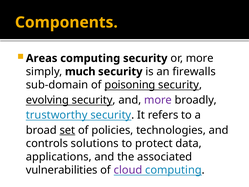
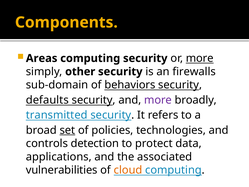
more underline: none -> present (200, 58)
much: much -> other (80, 72)
poisoning: poisoning -> behaviors (130, 85)
evolving: evolving -> defaults (47, 100)
trustworthy: trustworthy -> transmitted (57, 115)
solutions: solutions -> detection (95, 143)
cloud colour: purple -> orange (128, 170)
